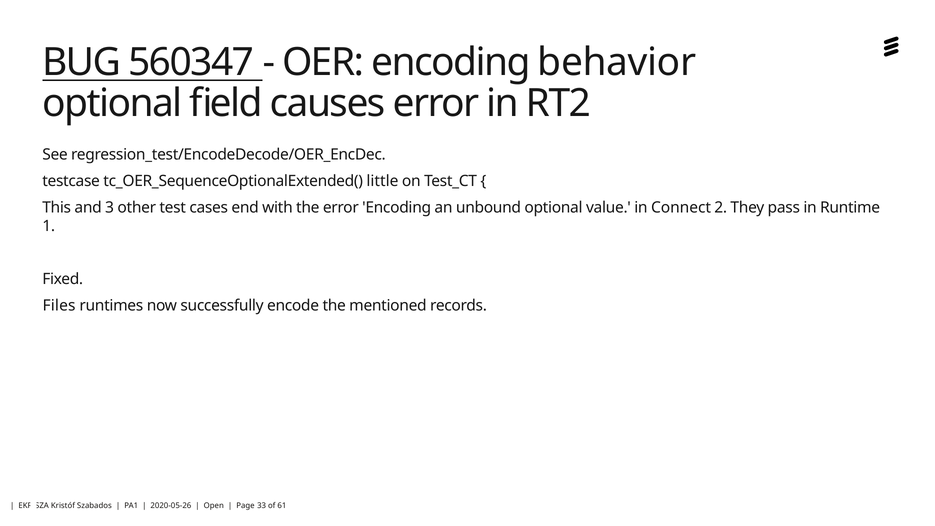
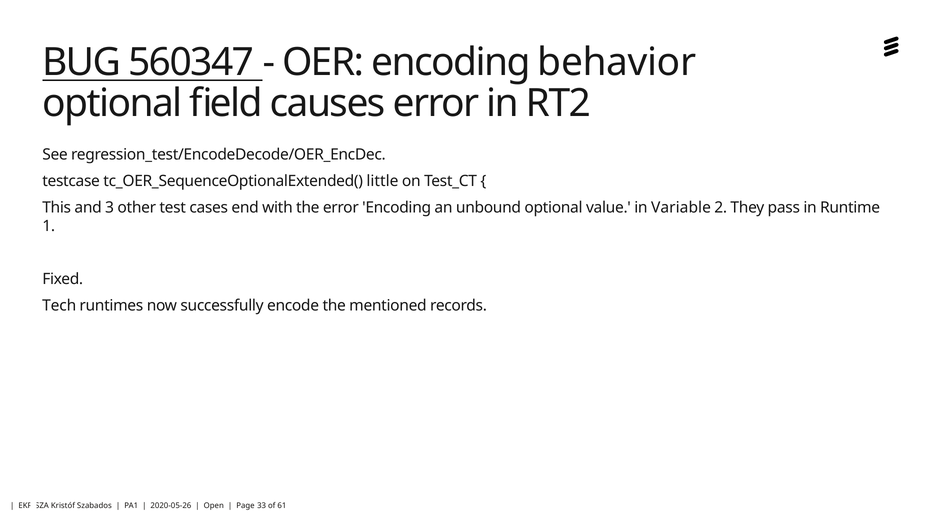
Connect: Connect -> Variable (681, 208)
Files: Files -> Tech (59, 306)
